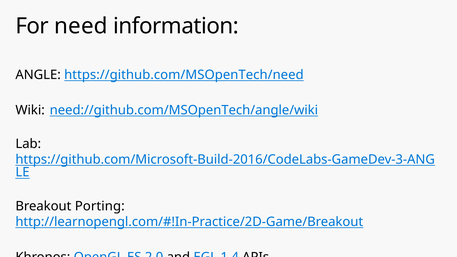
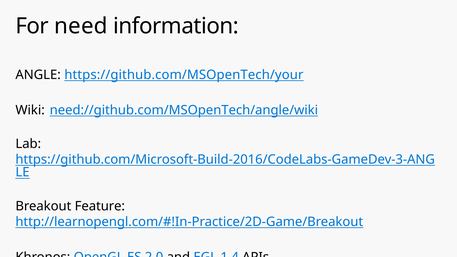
https://github.com/MSOpenTech/need: https://github.com/MSOpenTech/need -> https://github.com/MSOpenTech/your (184, 75)
Porting: Porting -> Feature (100, 206)
